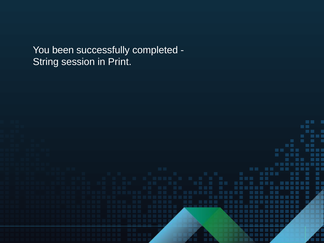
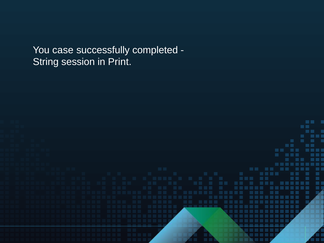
been: been -> case (63, 50)
